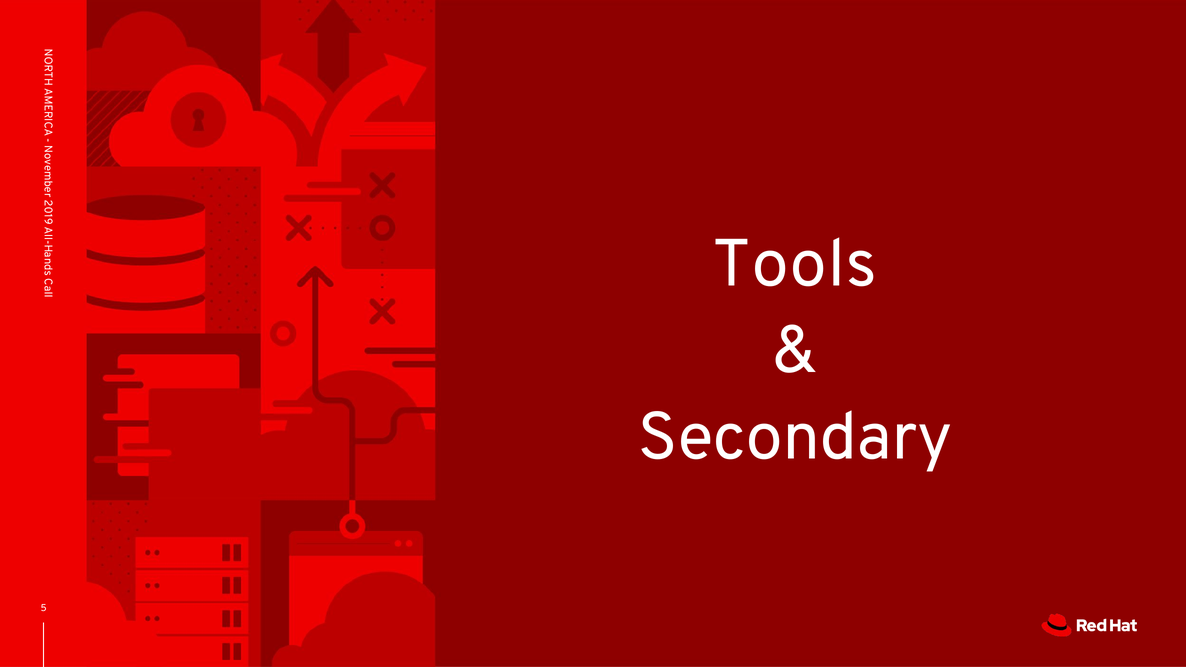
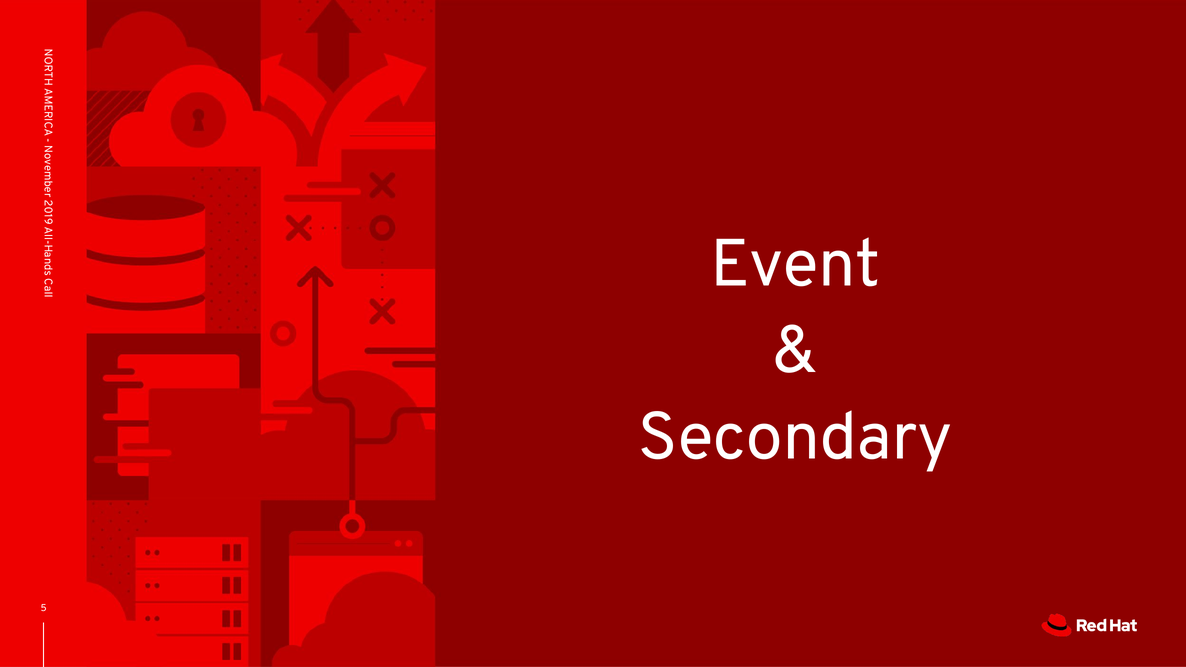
Tools: Tools -> Event (795, 264)
